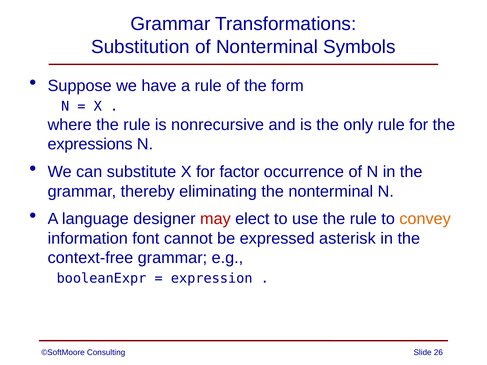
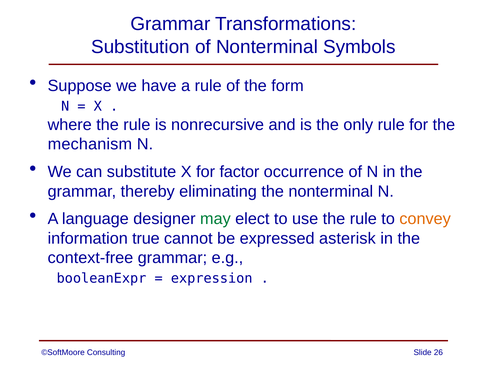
expressions: expressions -> mechanism (90, 144)
may colour: red -> green (215, 219)
font: font -> true (146, 239)
